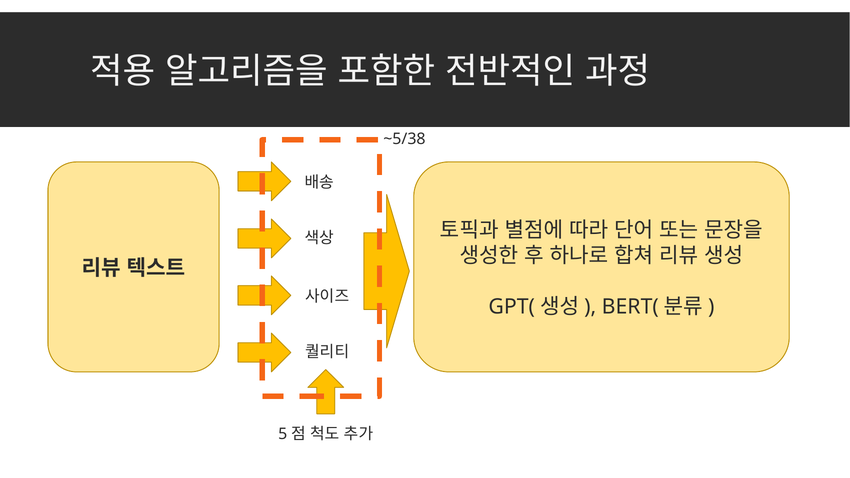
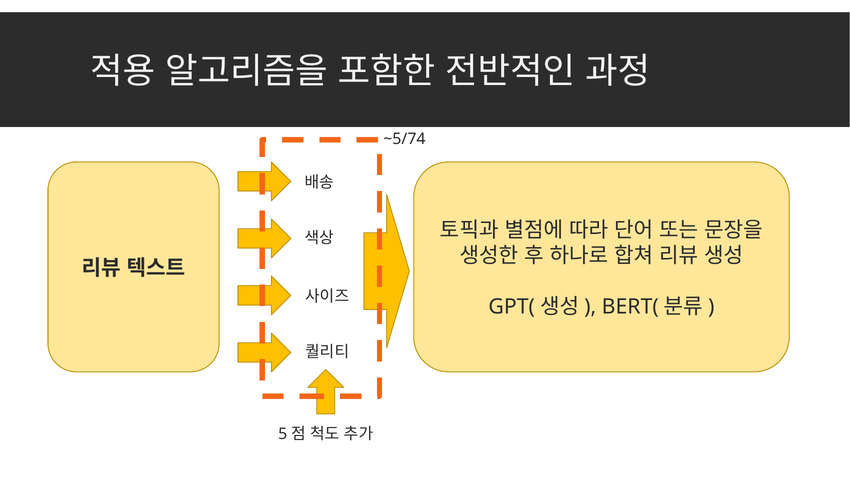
~5/38: ~5/38 -> ~5/74 (404, 139)
